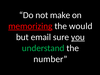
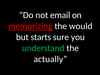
make: make -> email (60, 15)
email: email -> starts (41, 37)
you underline: present -> none (78, 37)
number: number -> actually (50, 59)
